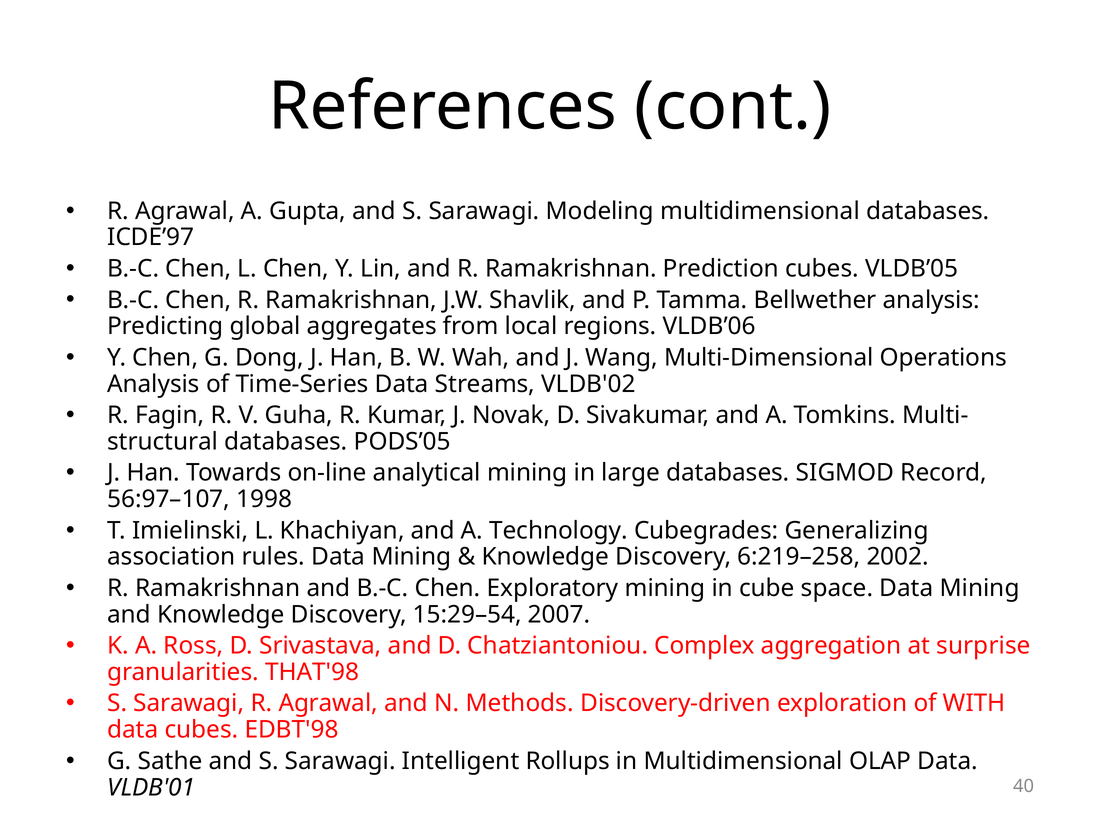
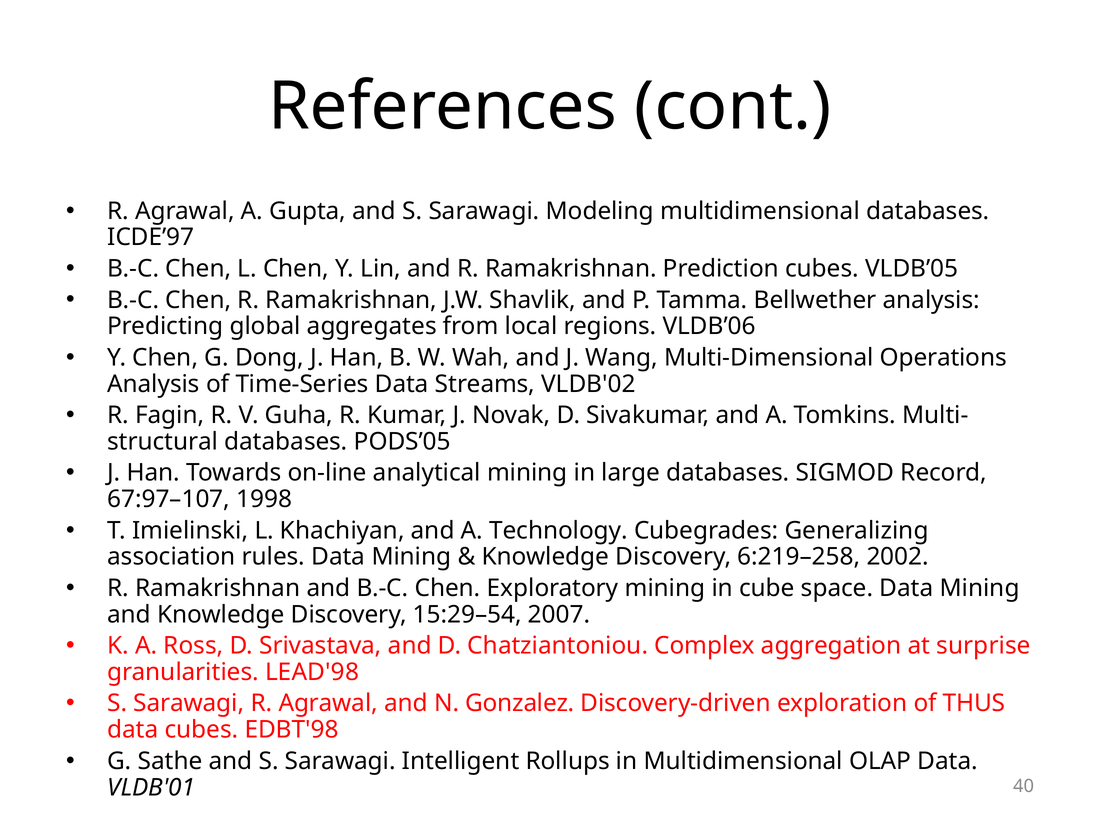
56:97–107: 56:97–107 -> 67:97–107 (169, 499)
THAT'98: THAT'98 -> LEAD'98 (312, 672)
Methods: Methods -> Gonzalez (520, 703)
WITH: WITH -> THUS (974, 703)
